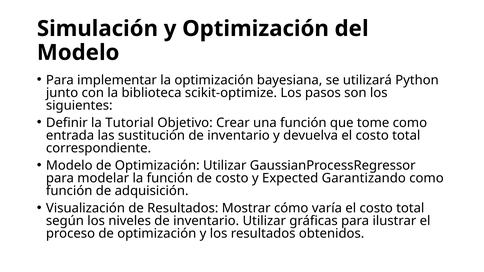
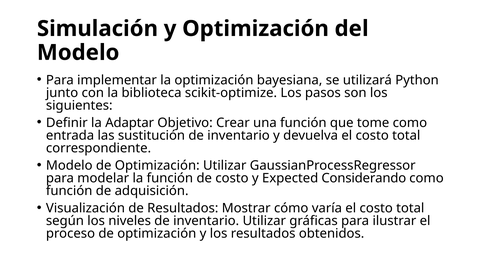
Tutorial: Tutorial -> Adaptar (130, 123)
Garantizando: Garantizando -> Considerando (364, 178)
